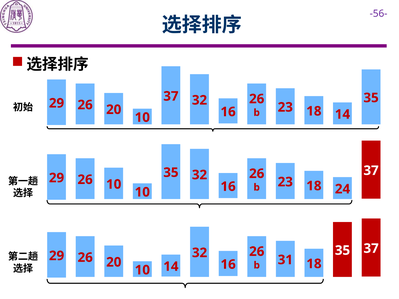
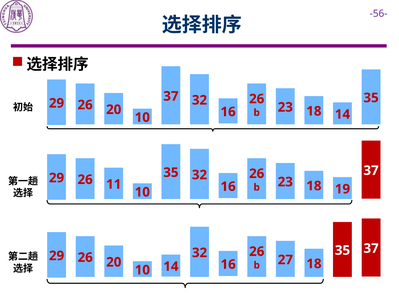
26 10: 10 -> 11 (114, 184)
24: 24 -> 19 (342, 189)
31: 31 -> 27 (285, 260)
